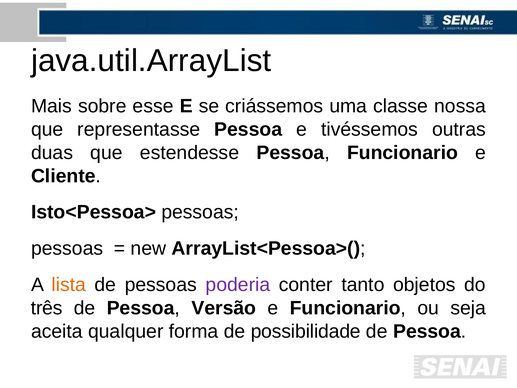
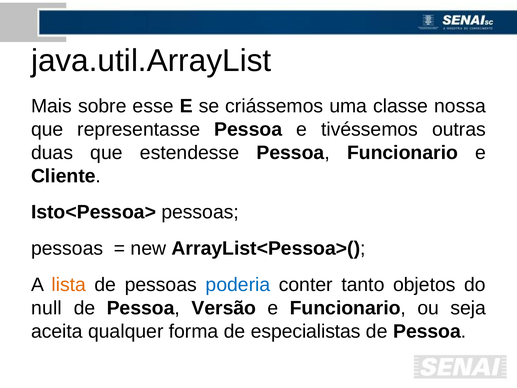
poderia colour: purple -> blue (238, 285)
três: três -> null (47, 308)
possibilidade: possibilidade -> especialistas (306, 331)
